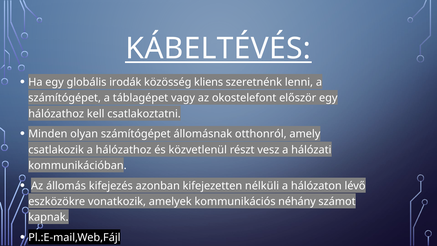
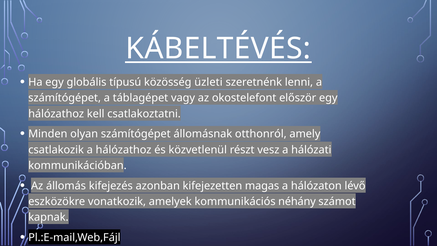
irodák: irodák -> típusú (125, 82)
kliens: kliens -> üzleti (208, 82)
nélküli: nélküli -> magas (262, 186)
